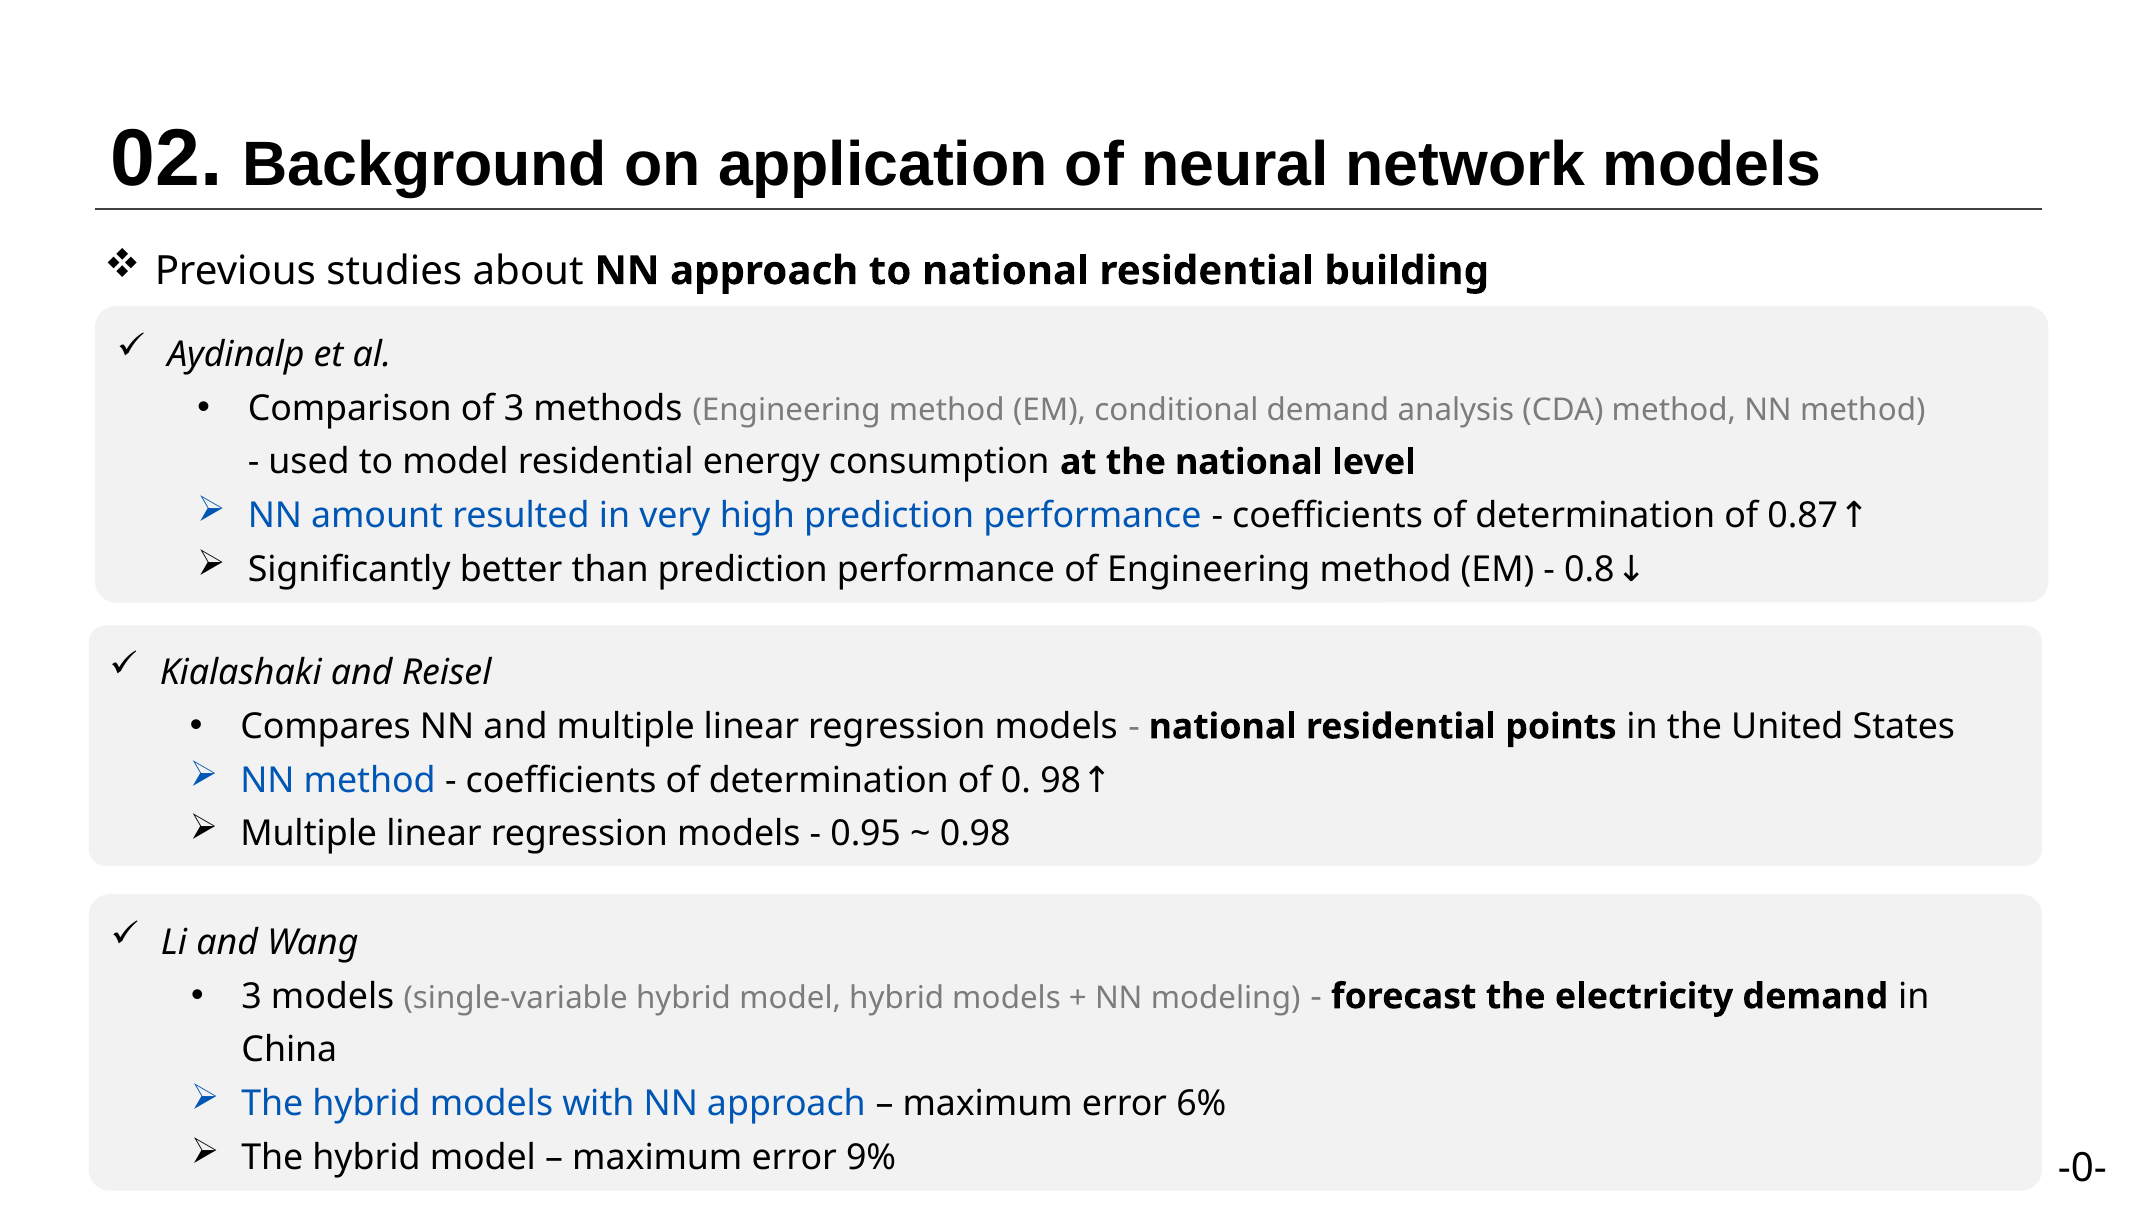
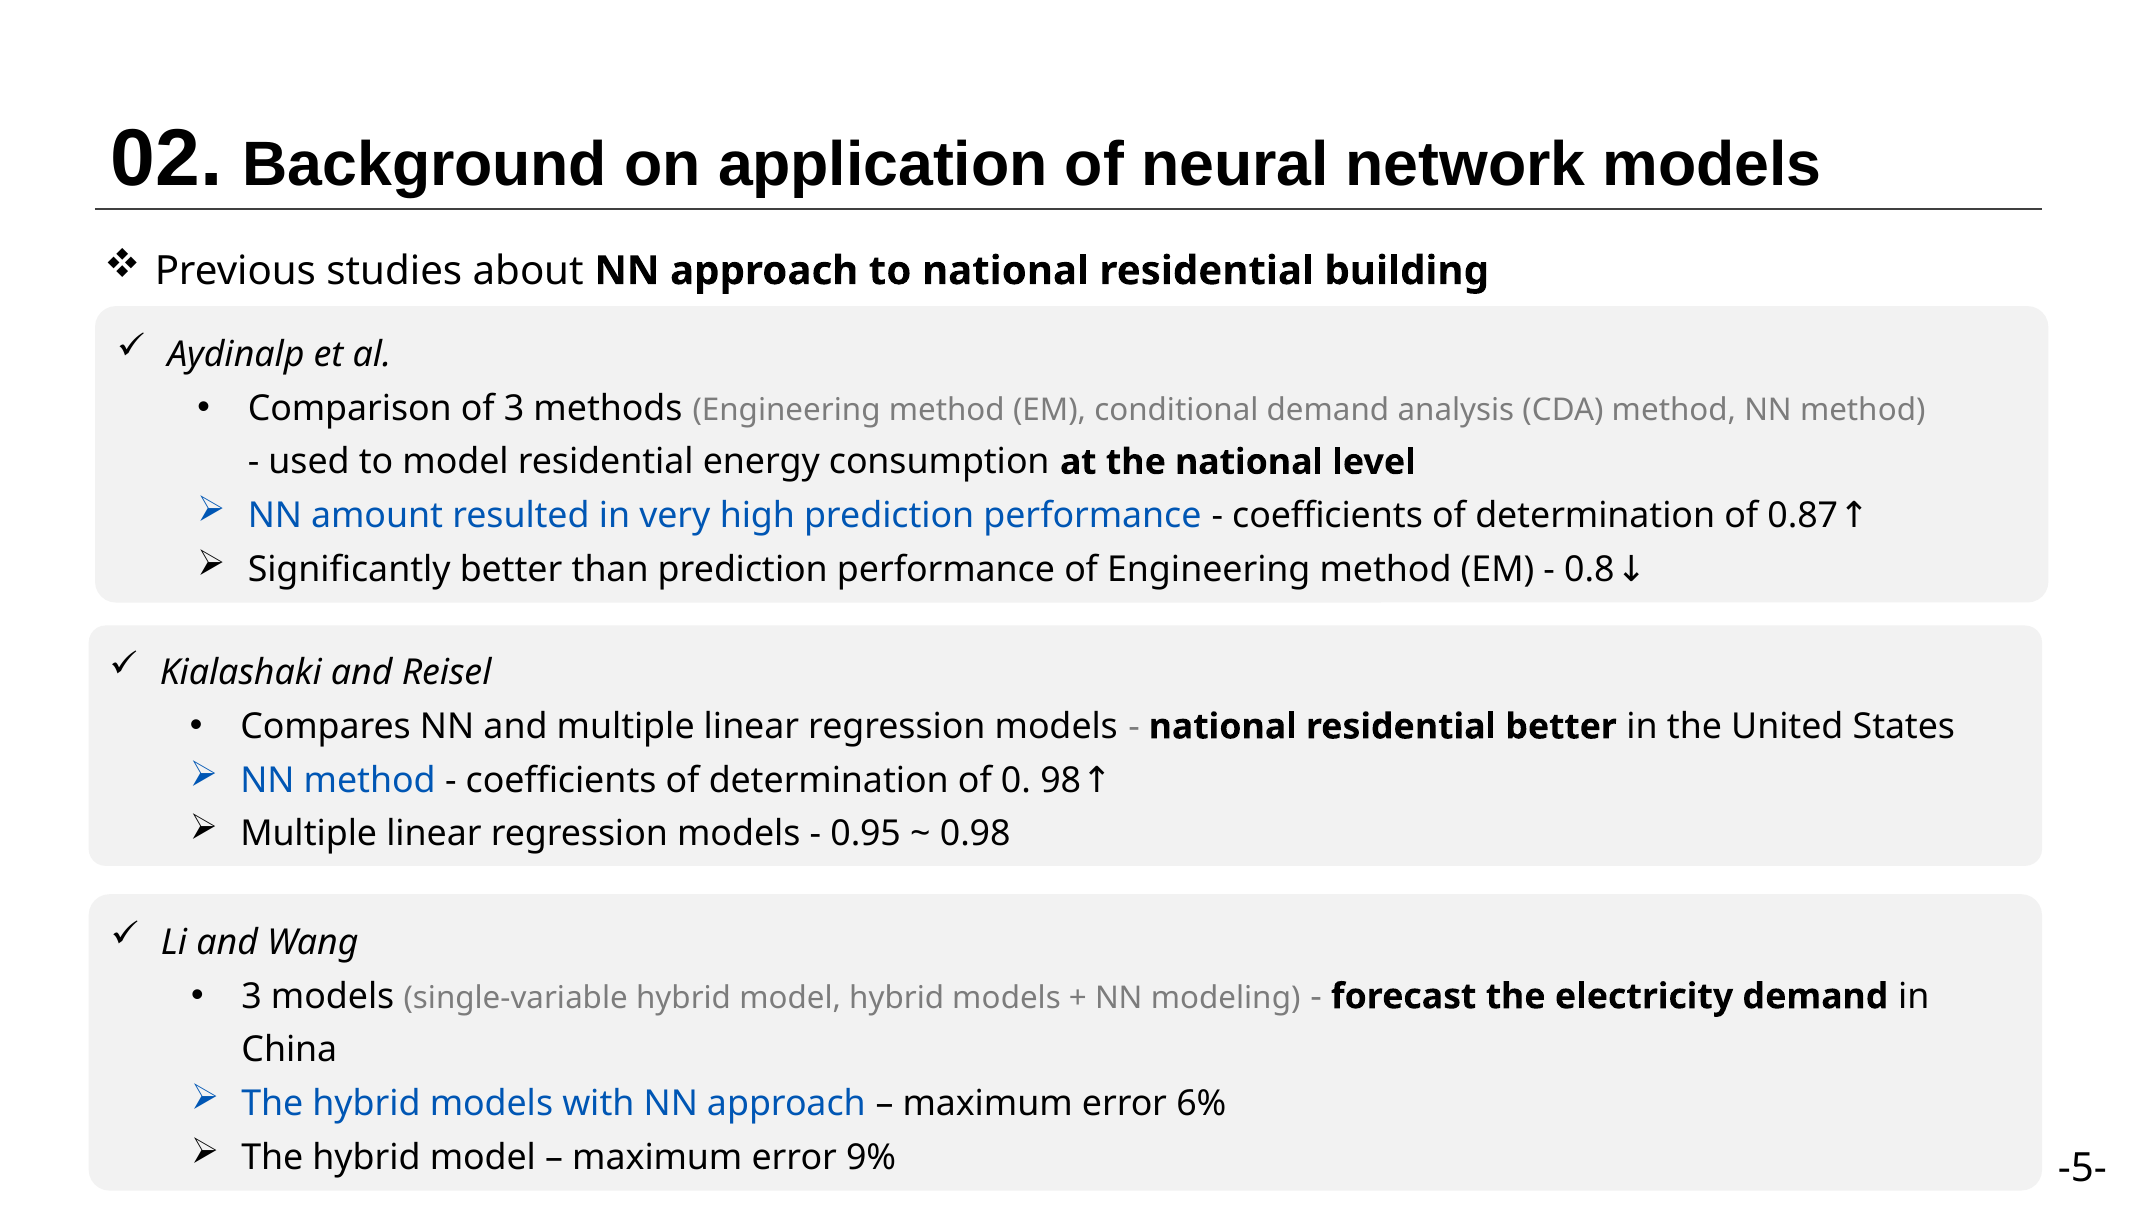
residential points: points -> better (1561, 727)
-0-: -0- -> -5- (2082, 1168)
